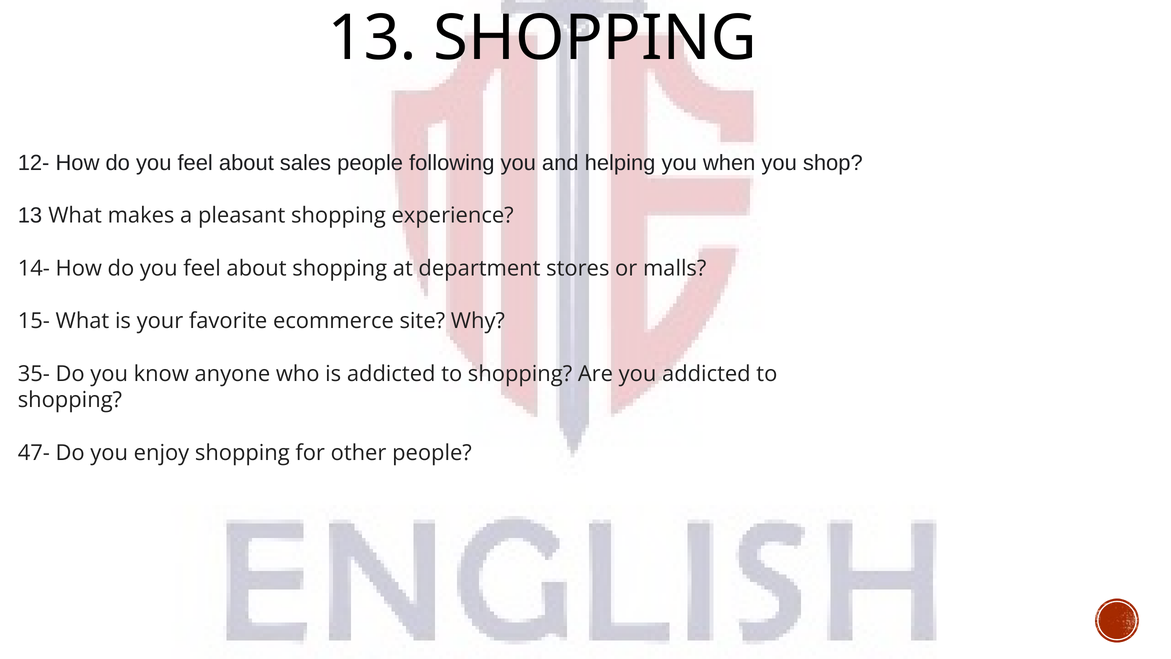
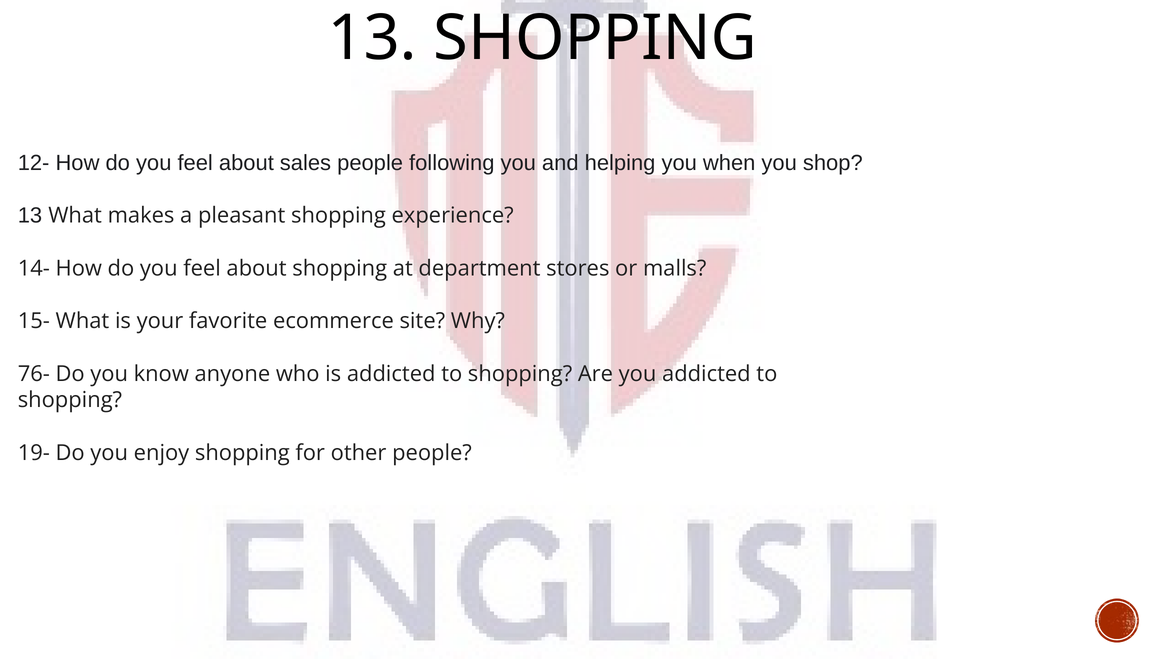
35-: 35- -> 76- (34, 374)
47-: 47- -> 19- (34, 453)
